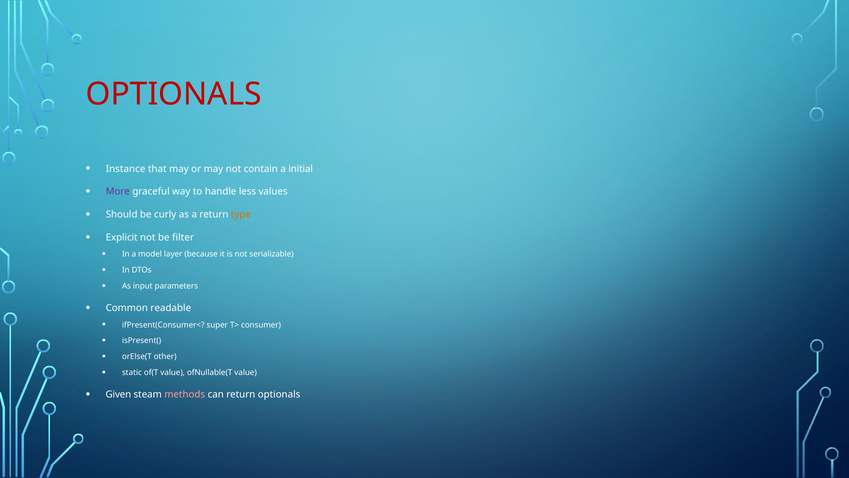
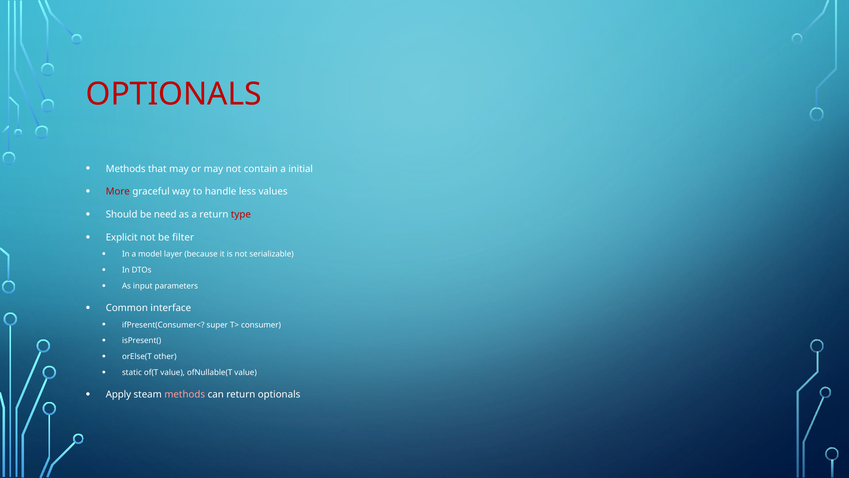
Instance: Instance -> Methods (126, 169)
More colour: purple -> red (118, 192)
curly: curly -> need (165, 214)
type colour: orange -> red (241, 214)
readable: readable -> interface (171, 308)
Given: Given -> Apply (118, 394)
